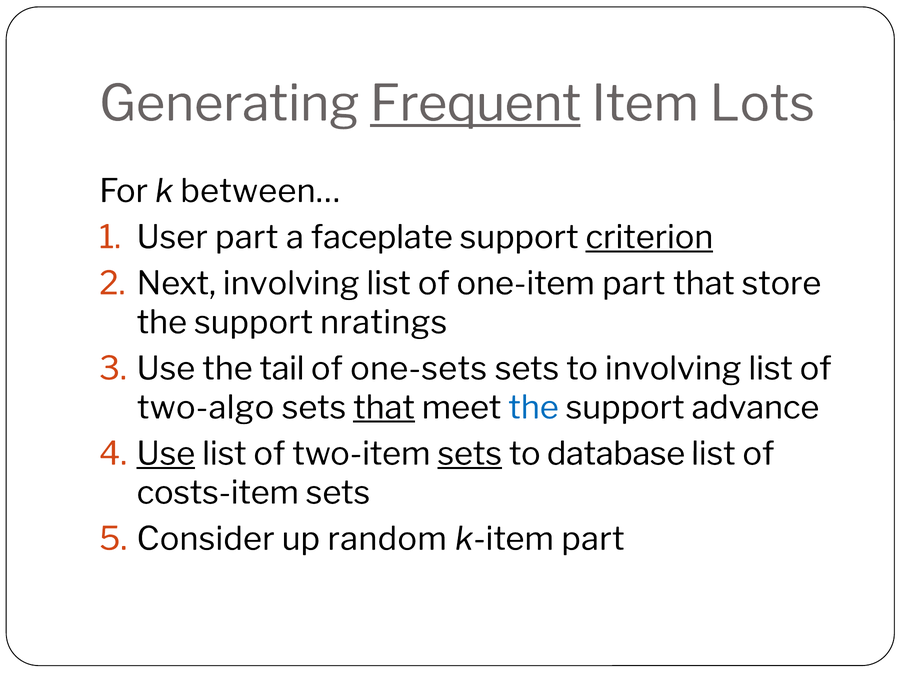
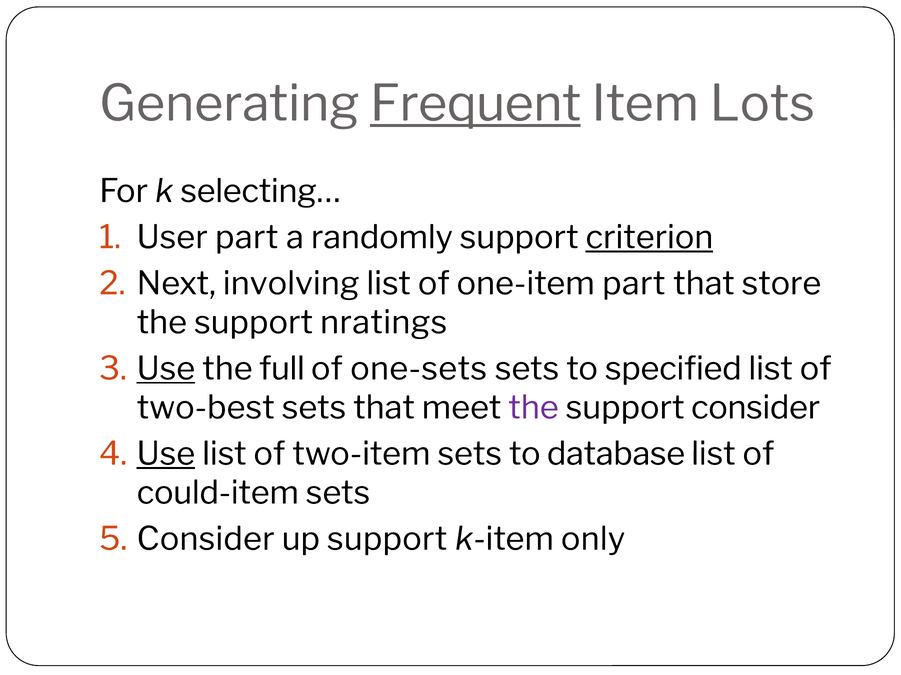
between…: between… -> selecting… (261, 191)
faceplate: faceplate -> randomly (382, 238)
Use underline: none -> present (166, 369)
tail: tail -> full (282, 369)
to involving: involving -> specified (673, 369)
two-algo: two-algo -> two-best (206, 408)
that underline: present -> none (384, 408)
the colour: blue -> purple (533, 408)
support advance: advance -> consider (756, 408)
sets underline: present -> none (470, 454)
costs-item: costs-item -> could-item (218, 493)
up random: random -> support (387, 540)
k-item part: part -> only (593, 540)
